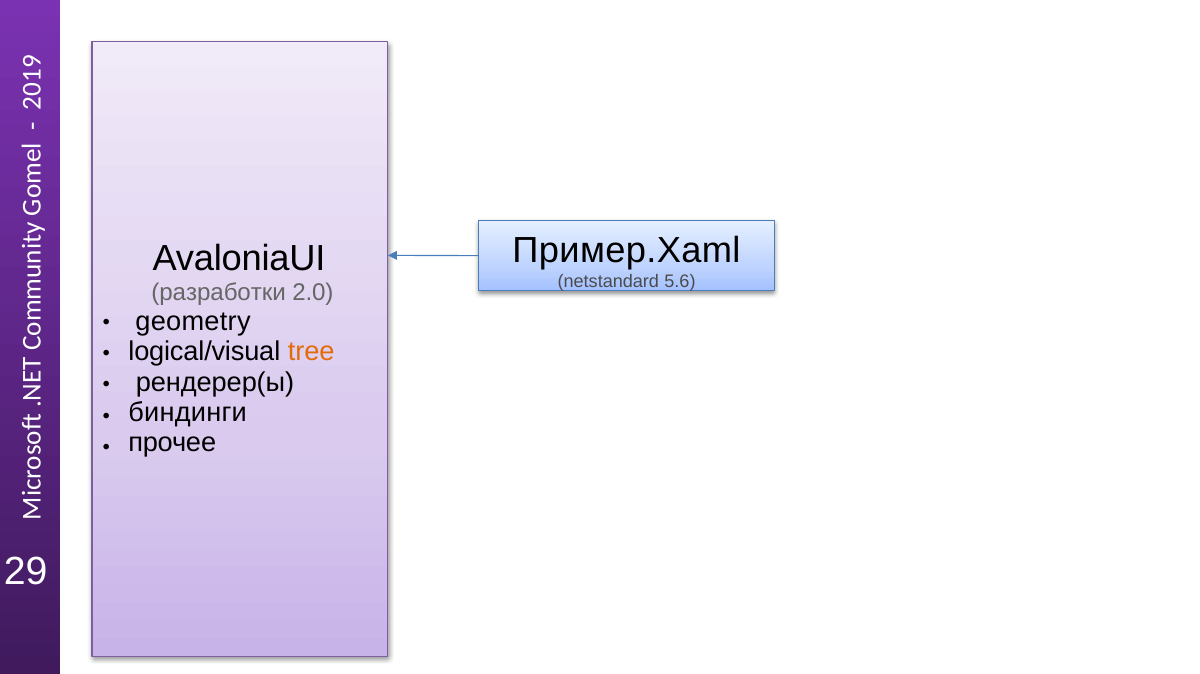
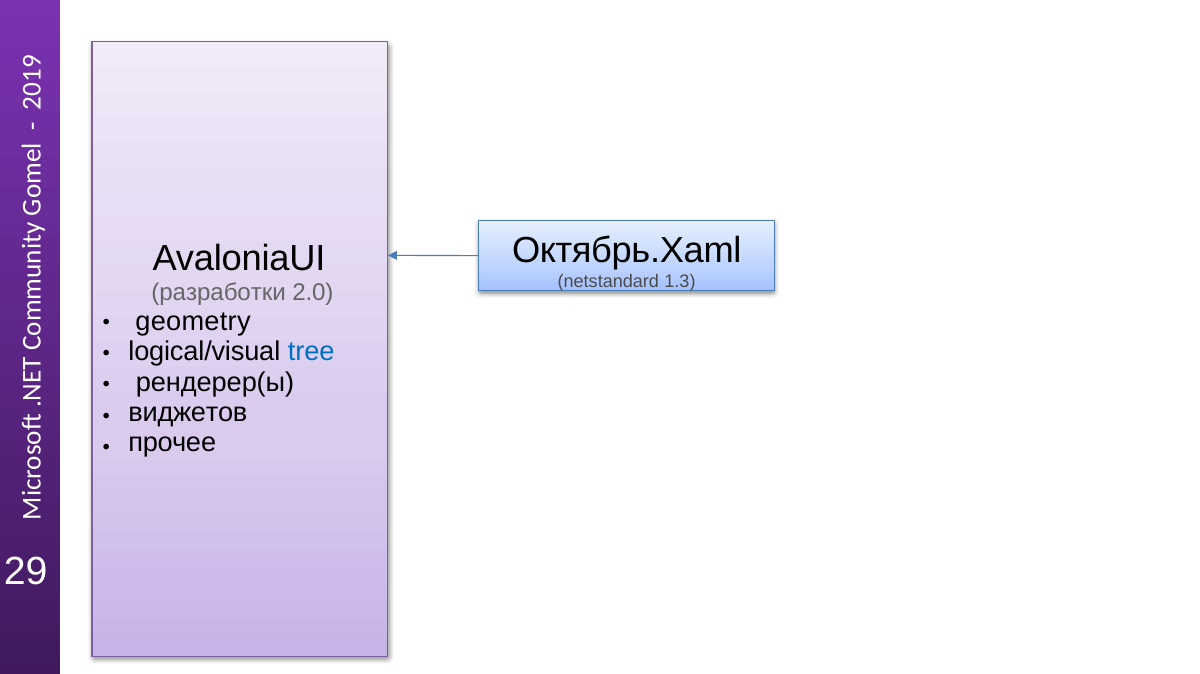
Пример.Xaml: Пример.Xaml -> Октябрь.Xaml (627, 250)
5.6: 5.6 -> 1.3 (680, 281)
tree colour: orange -> blue (311, 352)
биндинги: биндинги -> виджетов (188, 412)
